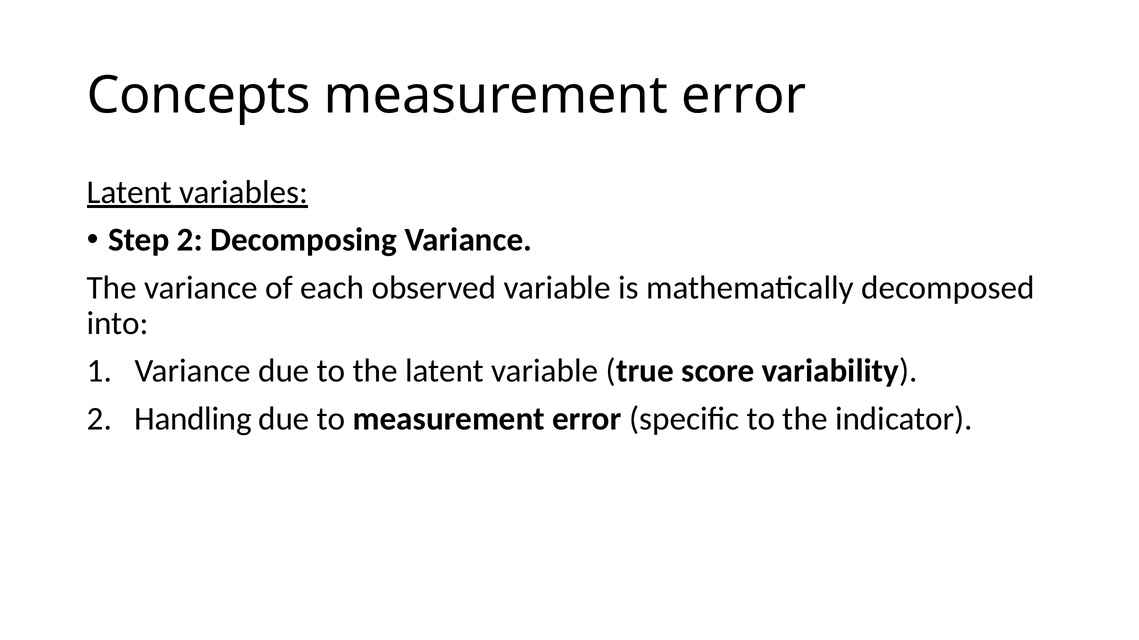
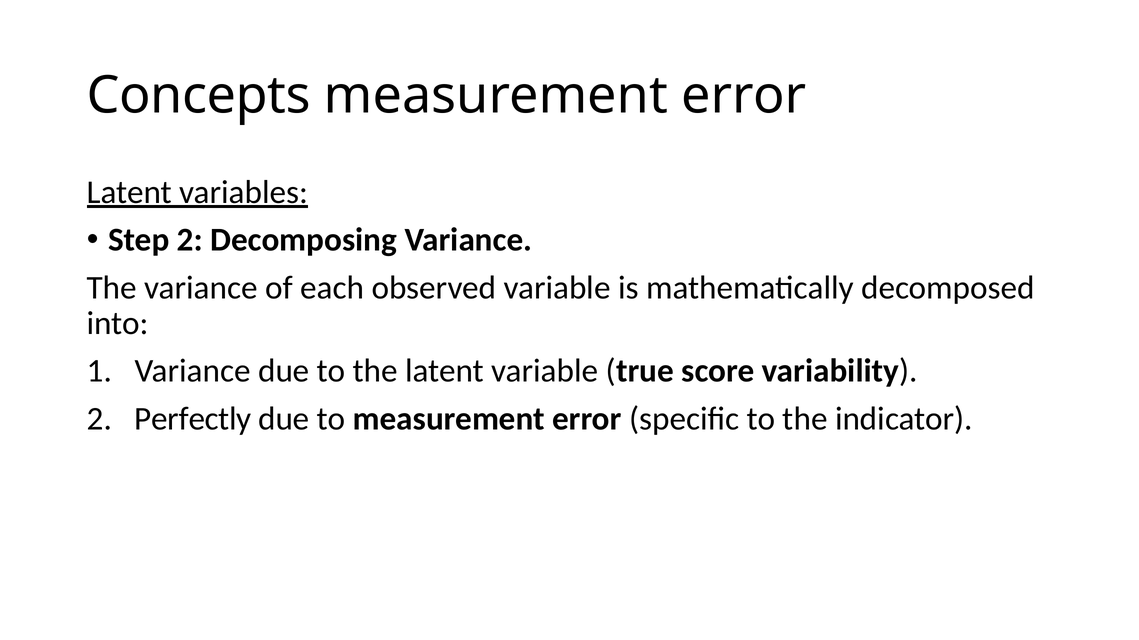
Handling: Handling -> Perfectly (193, 419)
